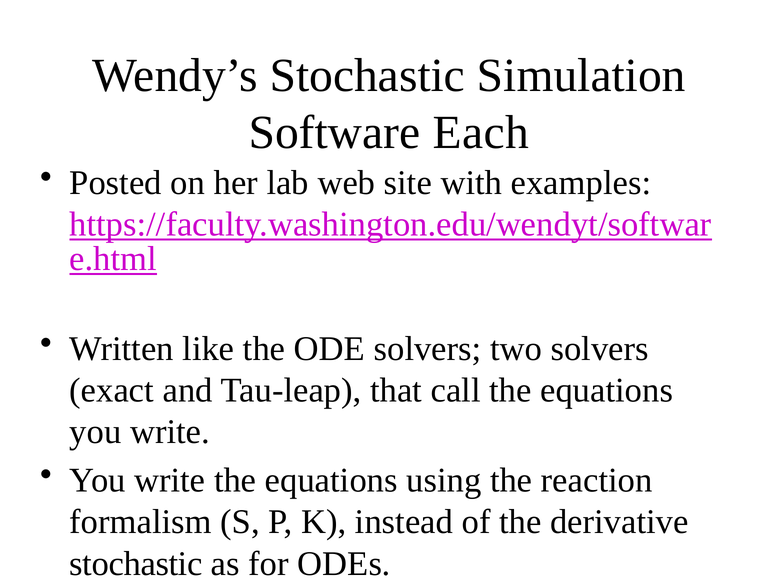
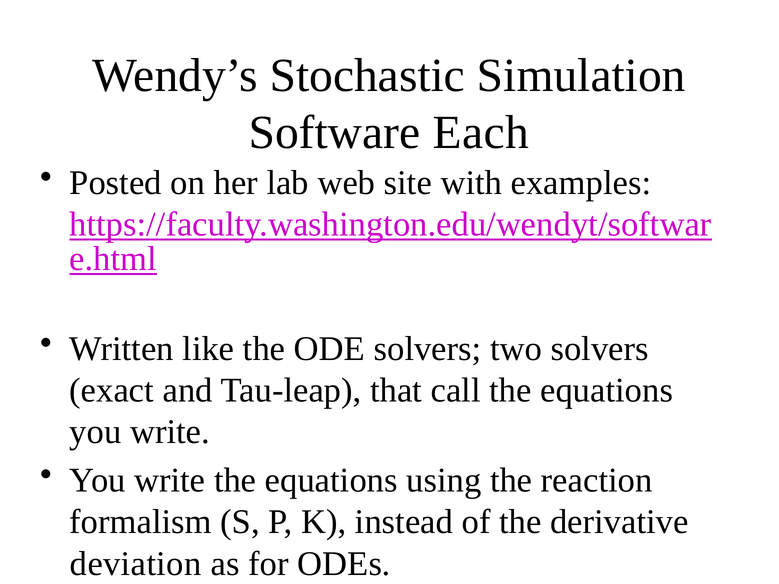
stochastic: stochastic -> deviation (136, 564)
